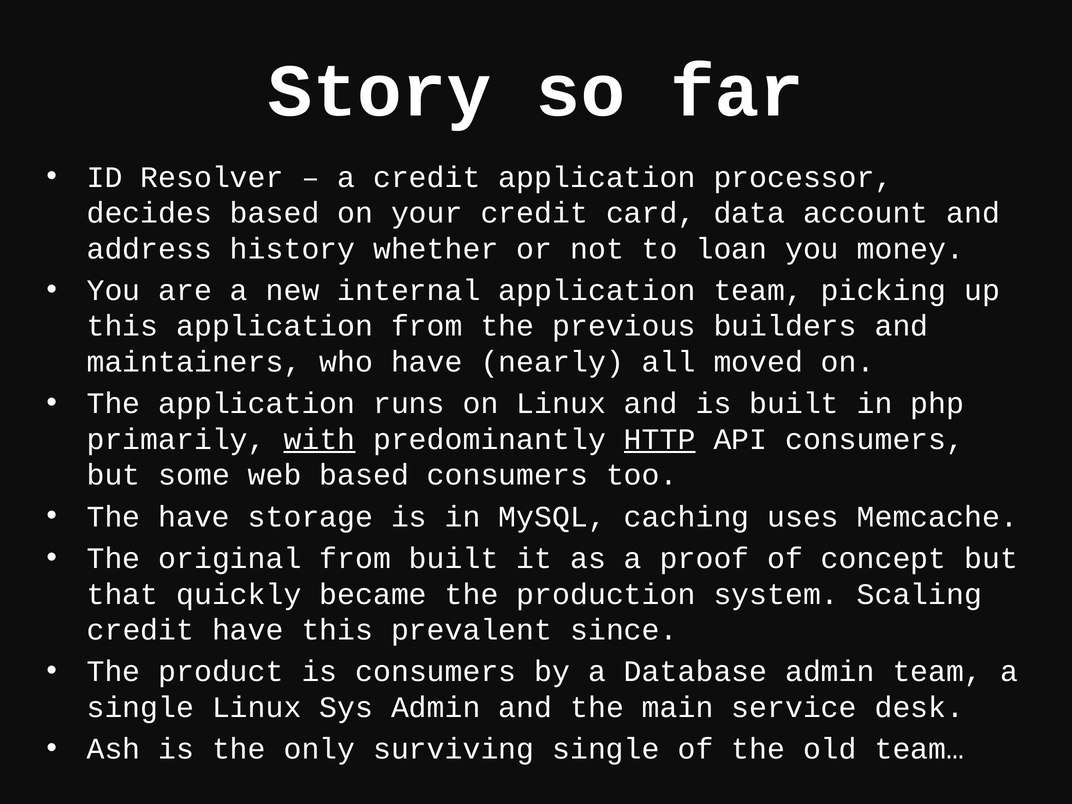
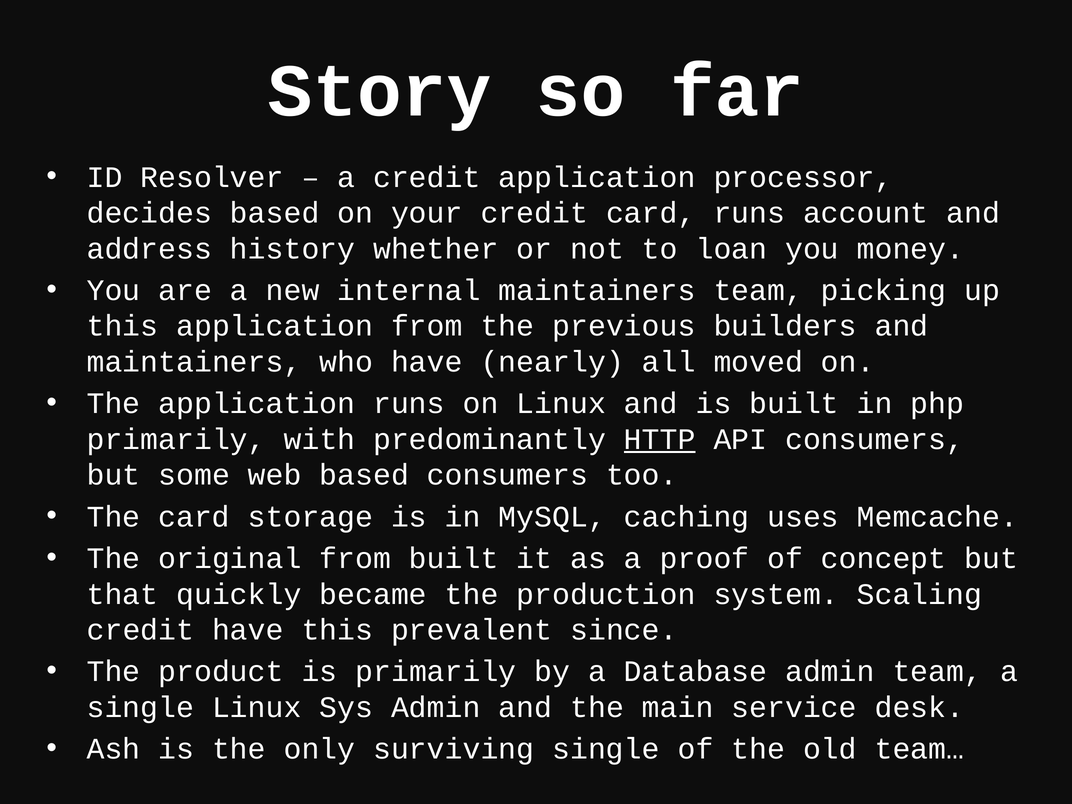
card data: data -> runs (749, 213)
internal application: application -> maintainers (597, 290)
with underline: present -> none (320, 439)
The have: have -> card (194, 517)
is consumers: consumers -> primarily (436, 672)
